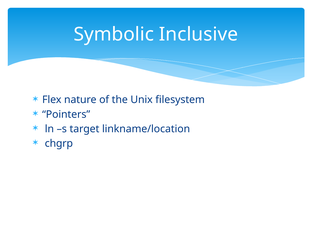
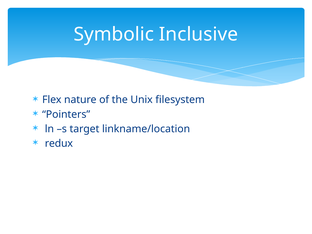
chgrp: chgrp -> redux (59, 143)
